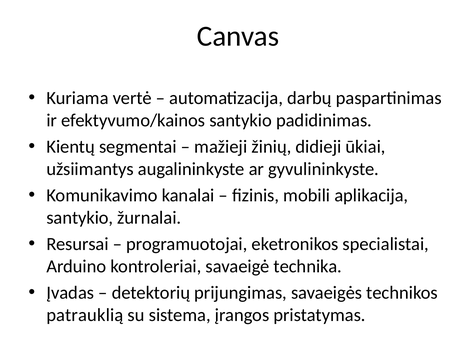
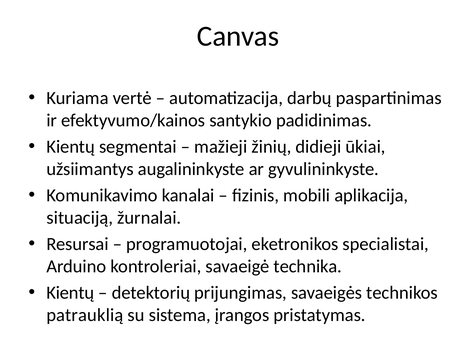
santykio: santykio -> situaciją (80, 218)
Įvadas: Įvadas -> Kientų (70, 293)
